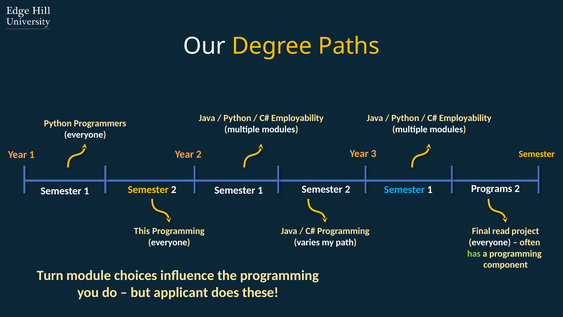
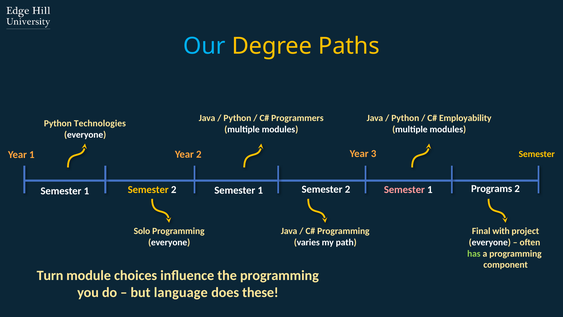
Our colour: white -> light blue (204, 46)
Employability: Employability -> Programmers (297, 118)
Programmers: Programmers -> Technologies (100, 123)
Semester colour: light blue -> pink (404, 190)
This: This -> Solo (142, 231)
read: read -> with (501, 231)
applicant: applicant -> language (181, 292)
